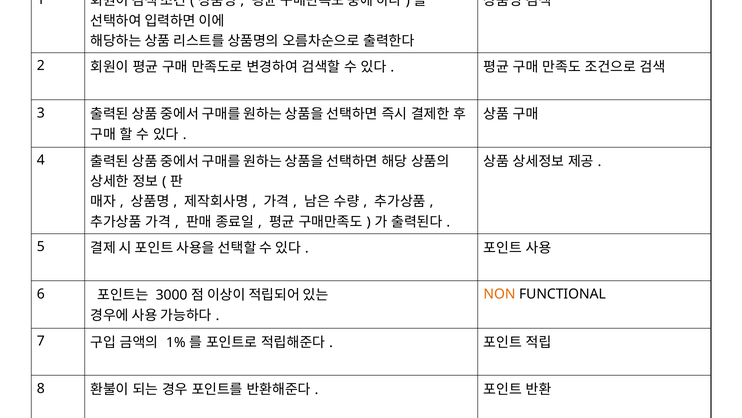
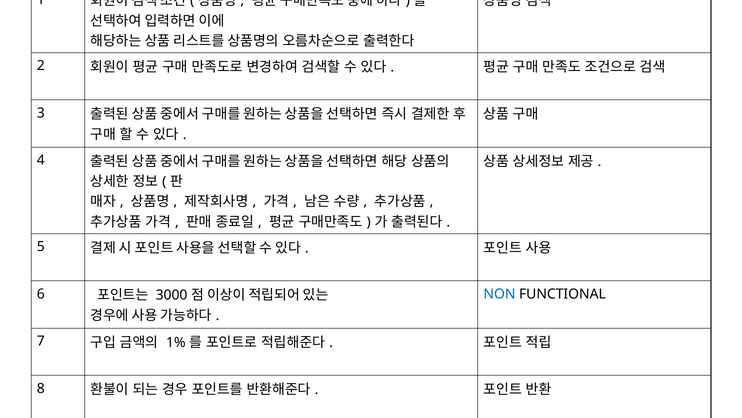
NON colour: orange -> blue (499, 293)
